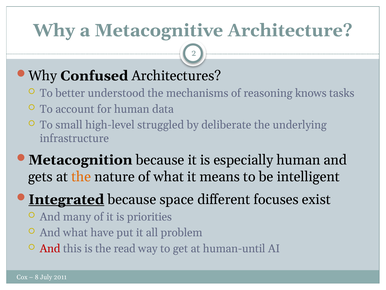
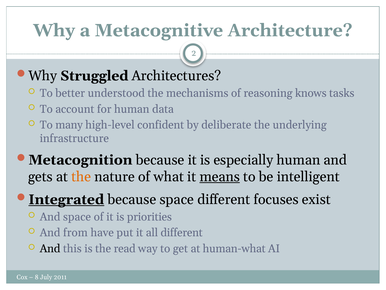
Confused: Confused -> Struggled (94, 76)
small: small -> many (69, 125)
struggled: struggled -> confident (161, 125)
means underline: none -> present (220, 176)
And many: many -> space (77, 216)
And what: what -> from (75, 232)
all problem: problem -> different (182, 232)
And colour: red -> black (50, 248)
human-until: human-until -> human-what (234, 248)
